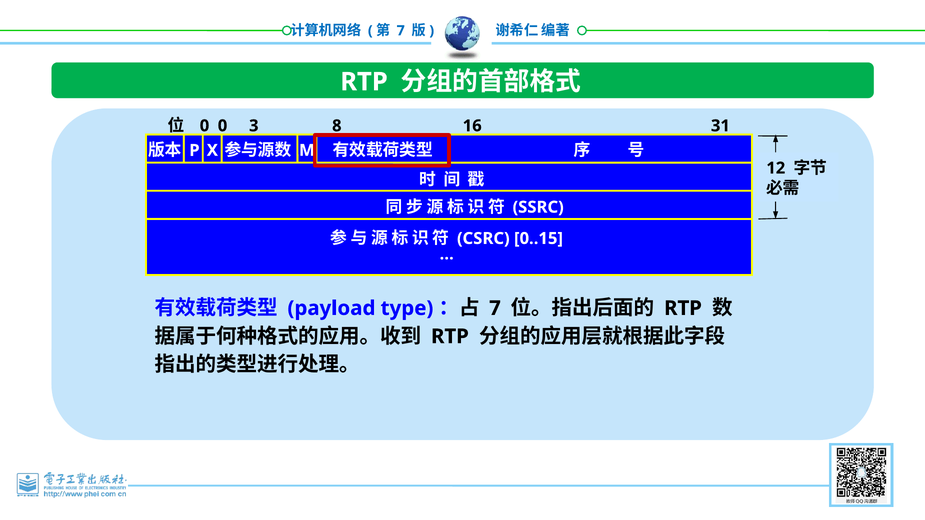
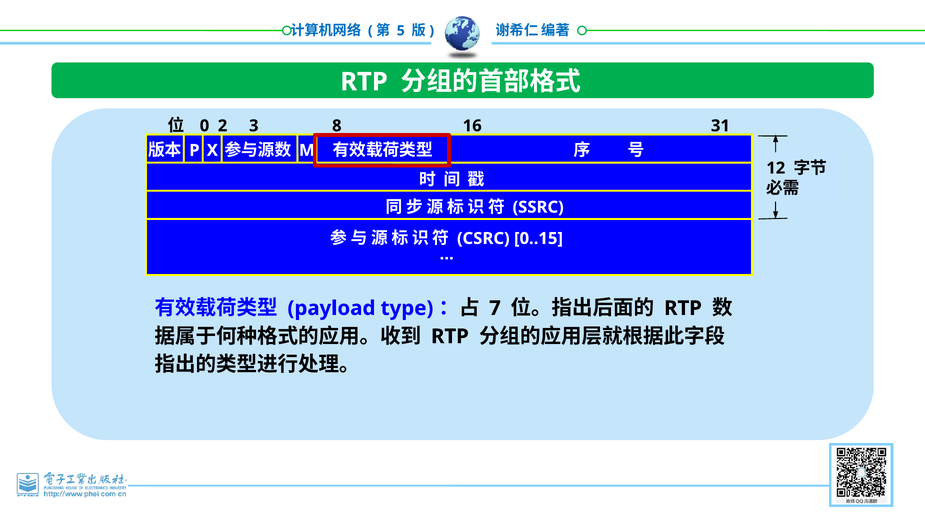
7: 7 -> 5 (401, 31)
0 0: 0 -> 2 (223, 126)
